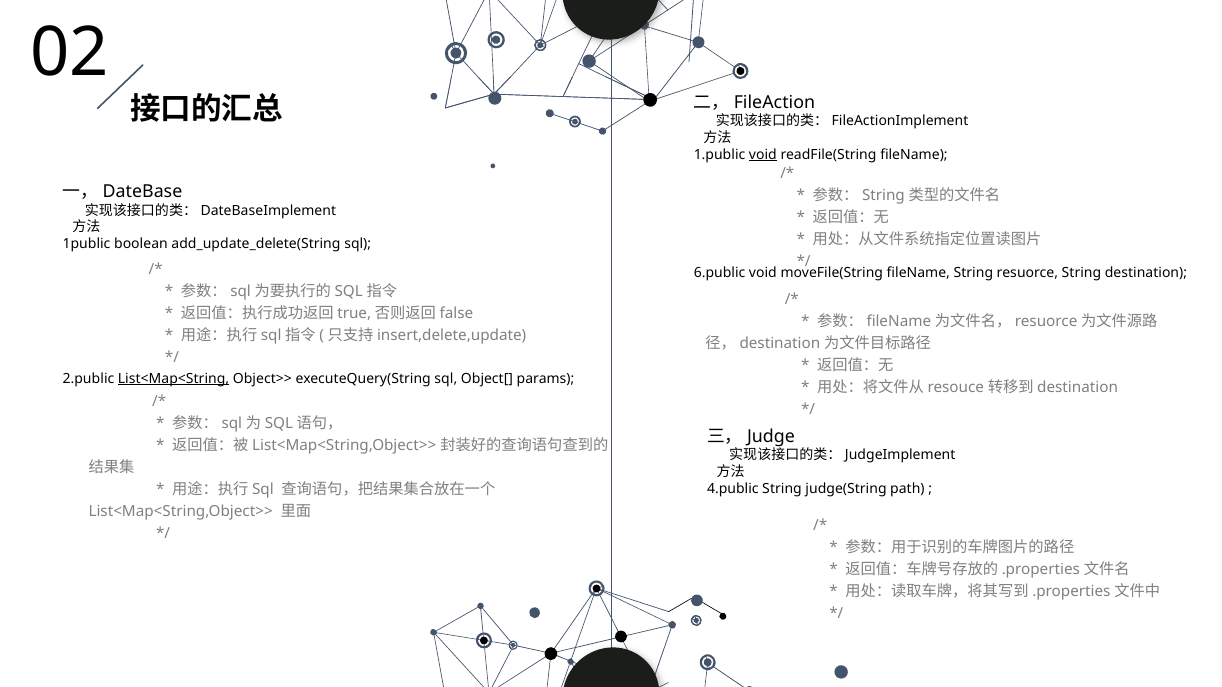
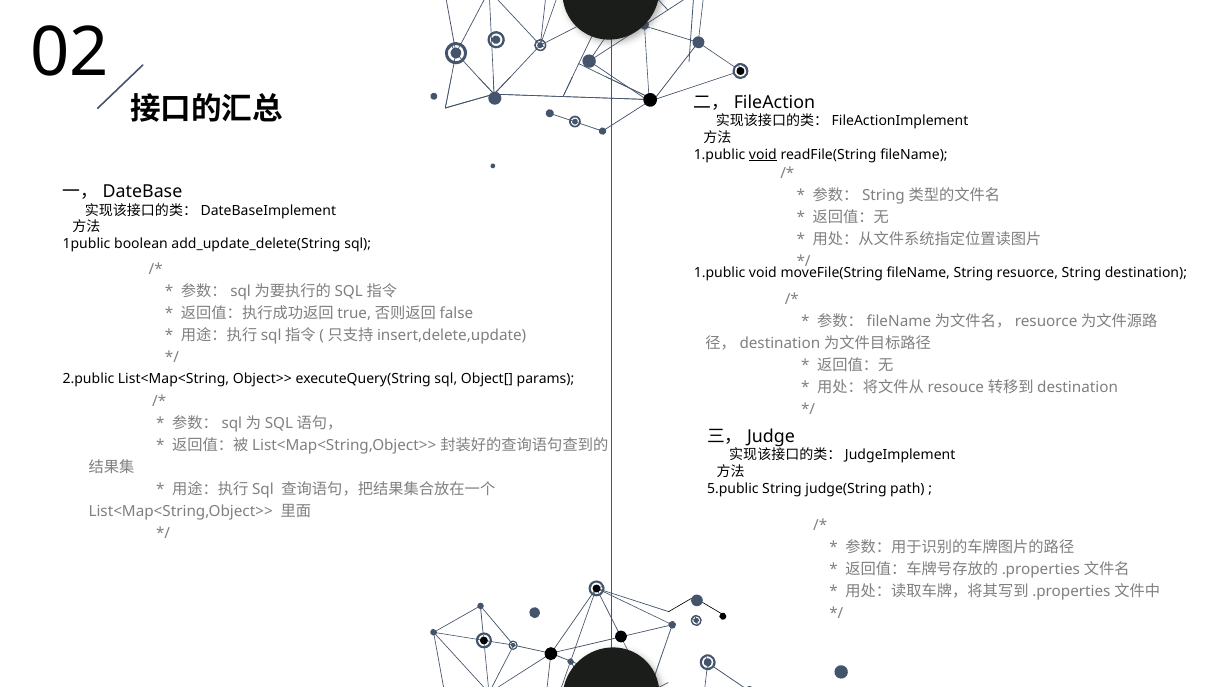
6.public: 6.public -> 1.public (720, 273)
List<Map<String underline: present -> none (174, 379)
4.public: 4.public -> 5.public (733, 489)
